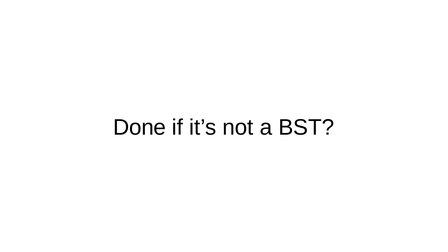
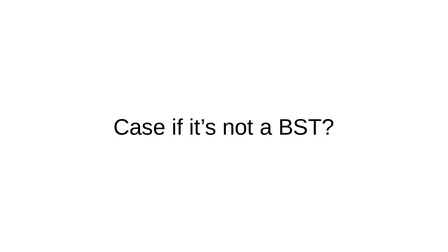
Done: Done -> Case (140, 128)
